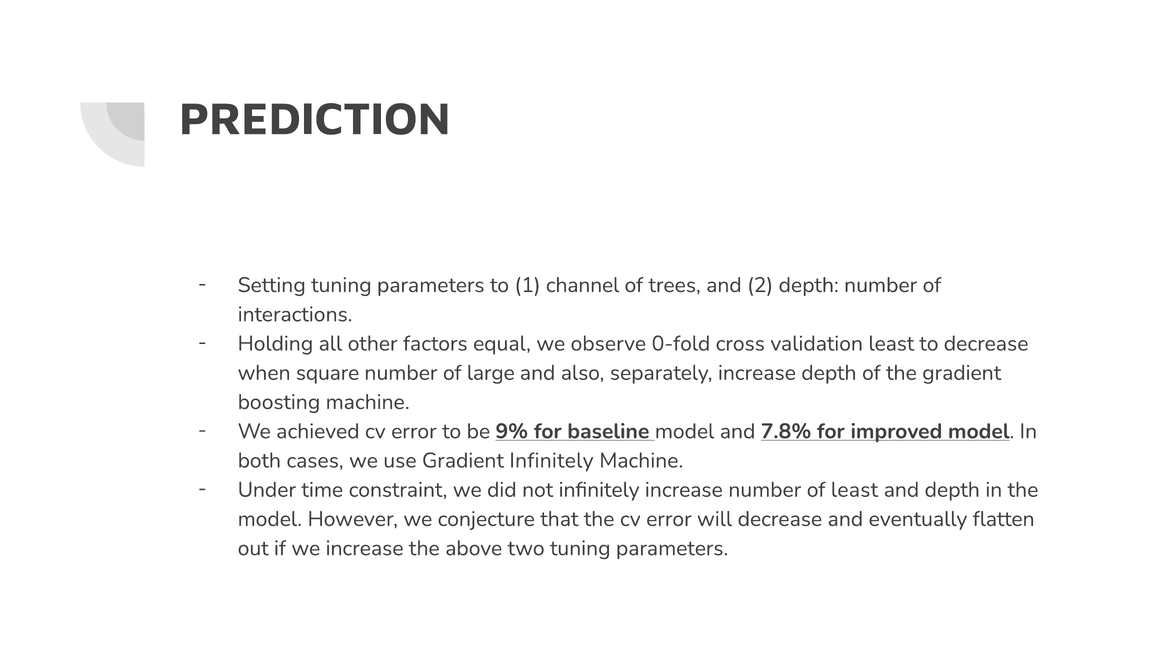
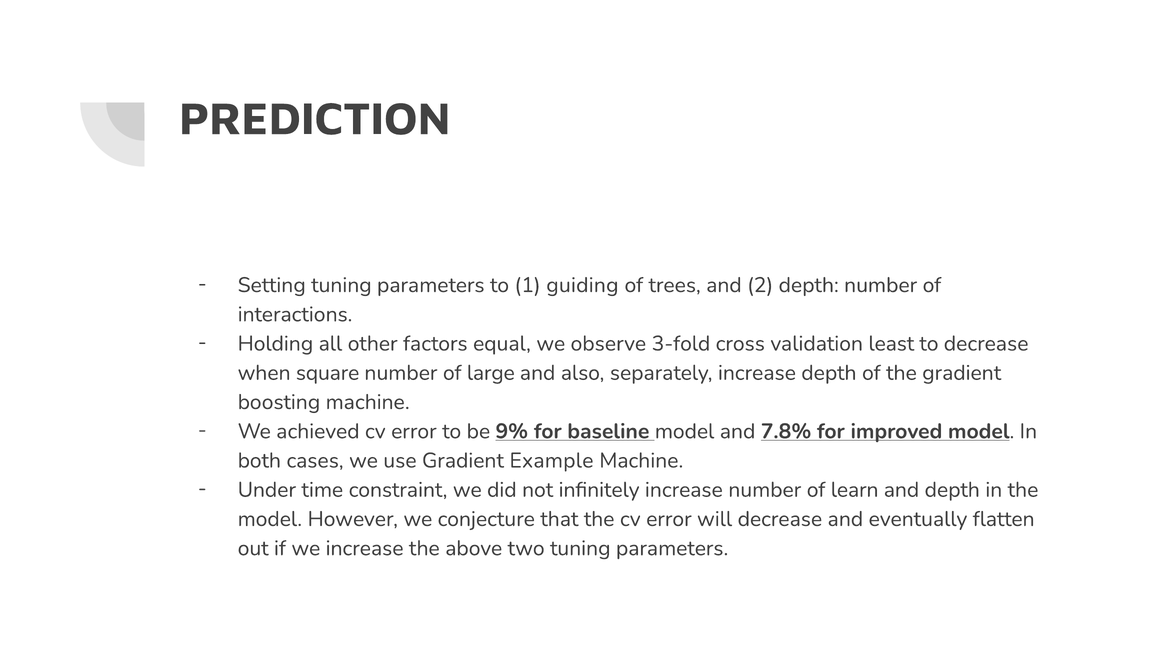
channel: channel -> guiding (582, 285)
0-fold: 0-fold -> 3-fold (681, 343)
Gradient Infinitely: Infinitely -> Example (551, 460)
of least: least -> learn (855, 490)
